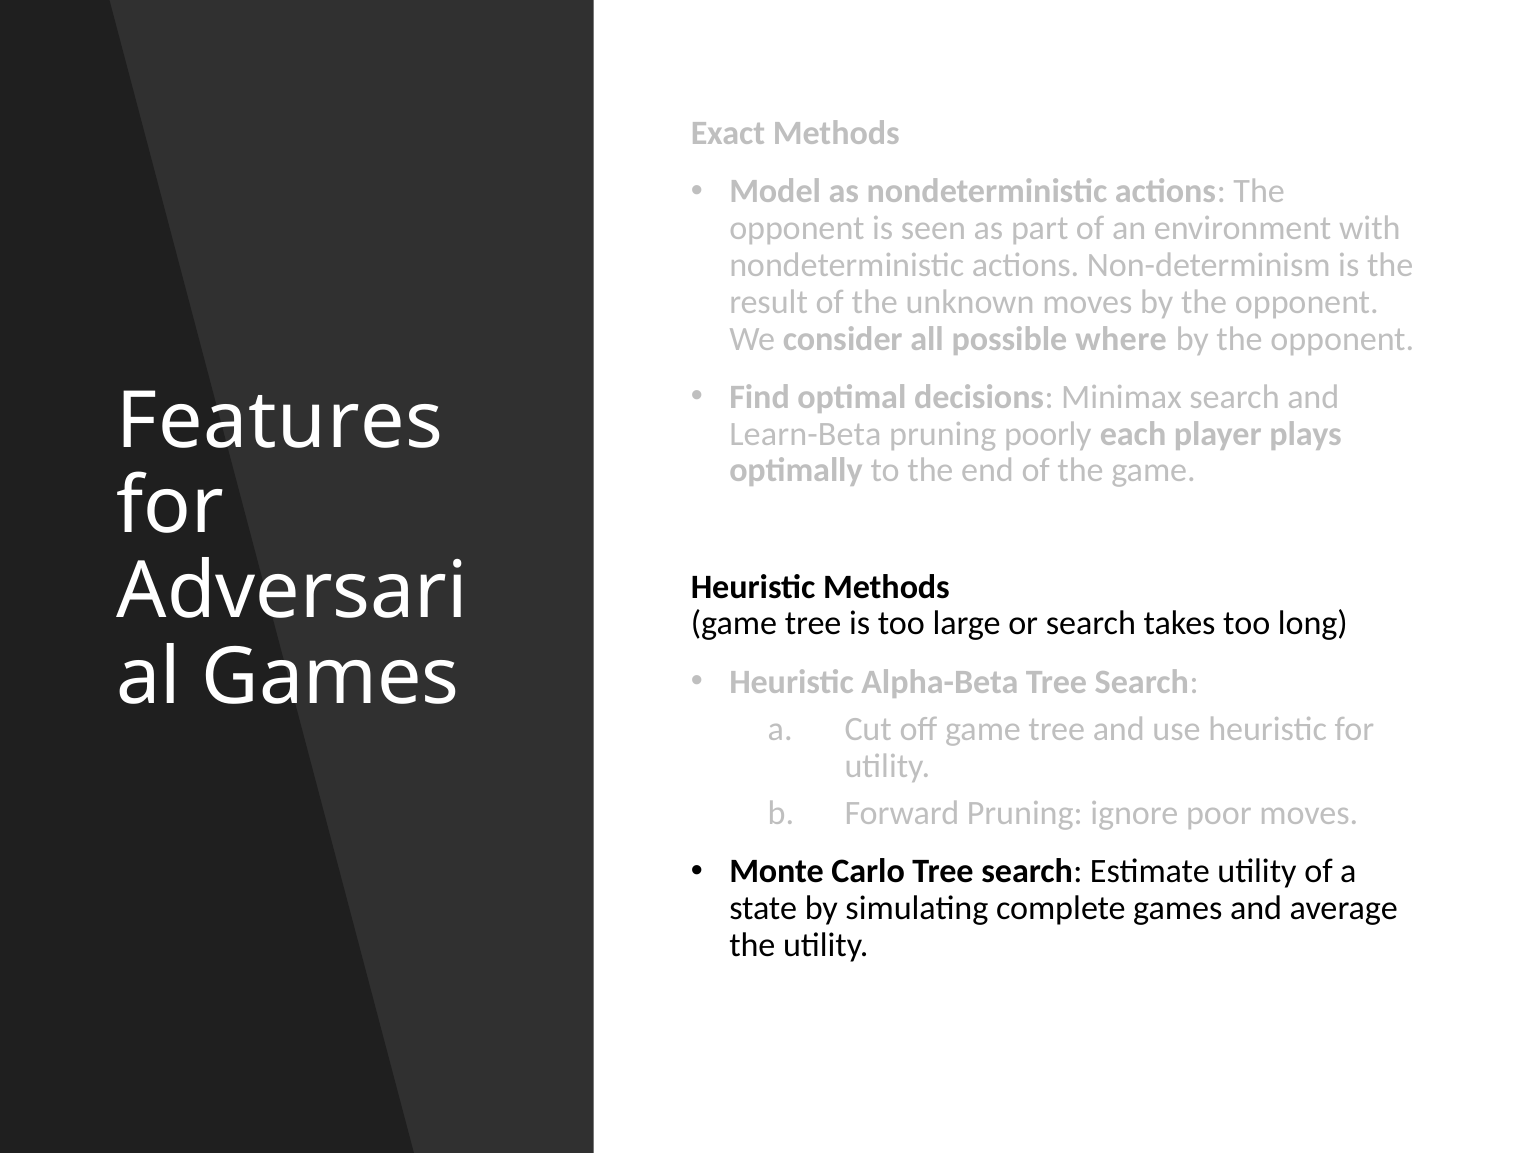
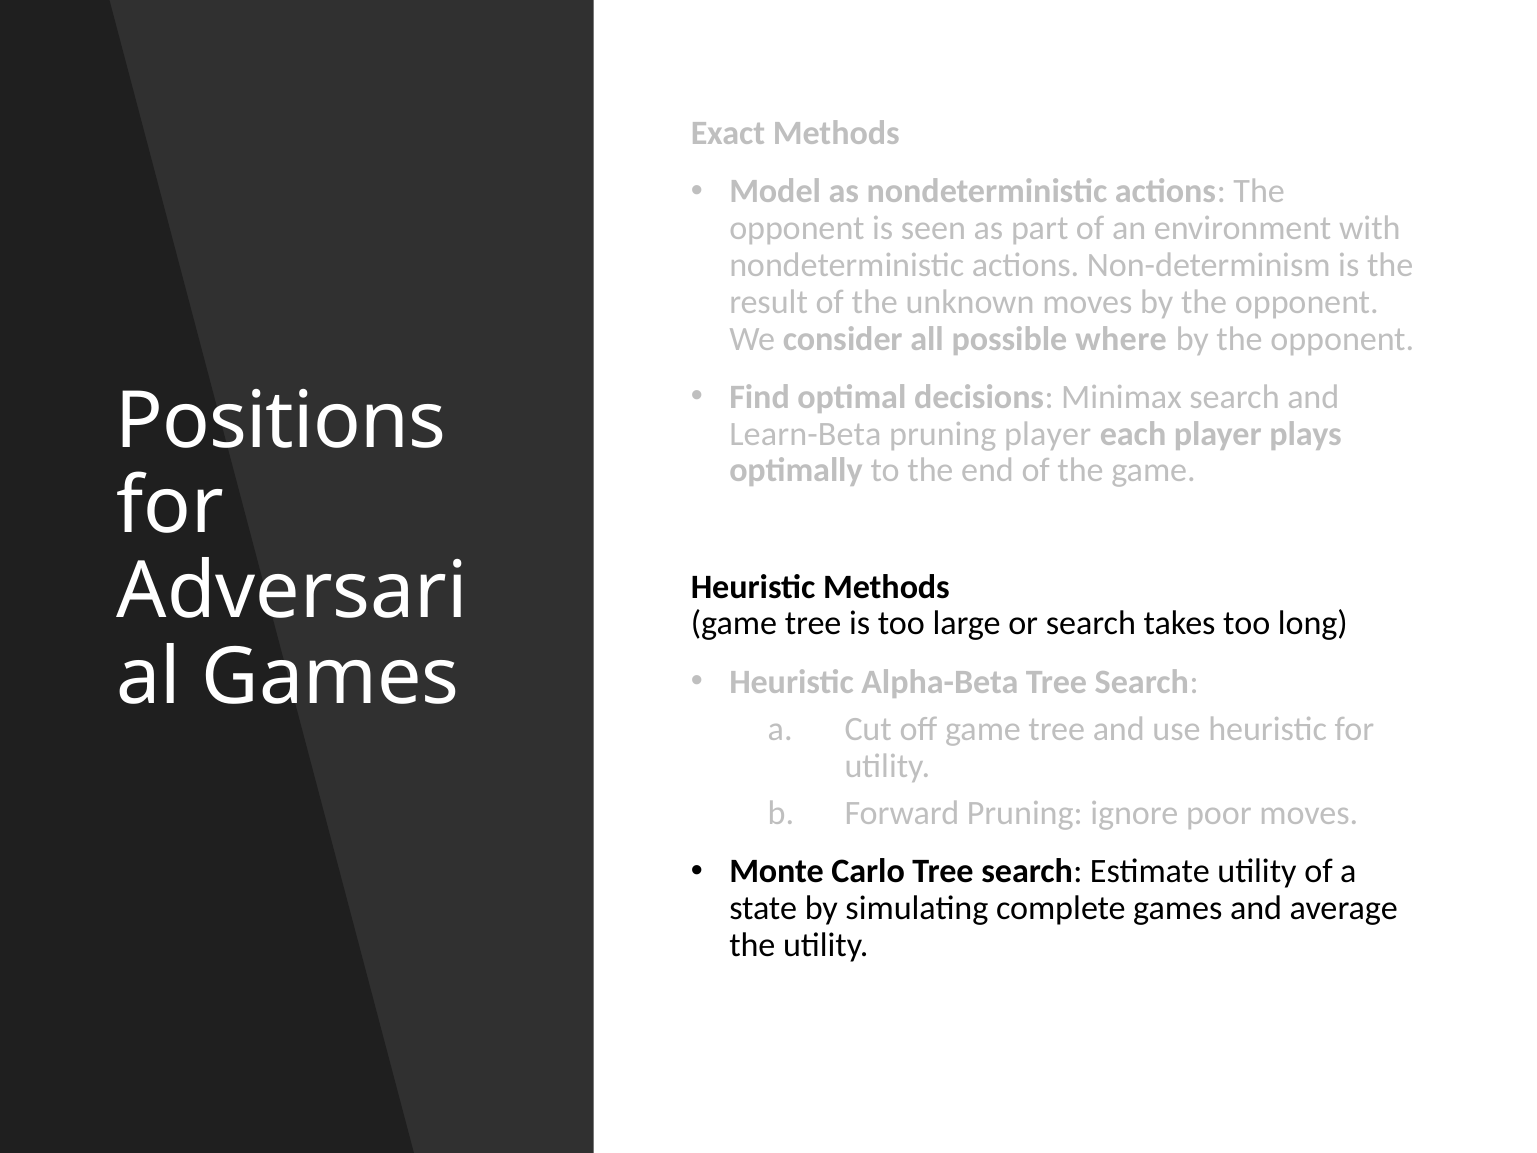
Features: Features -> Positions (281, 421)
pruning poorly: poorly -> player (1048, 434)
